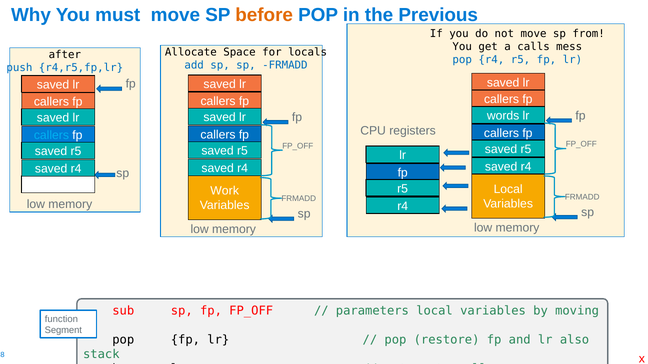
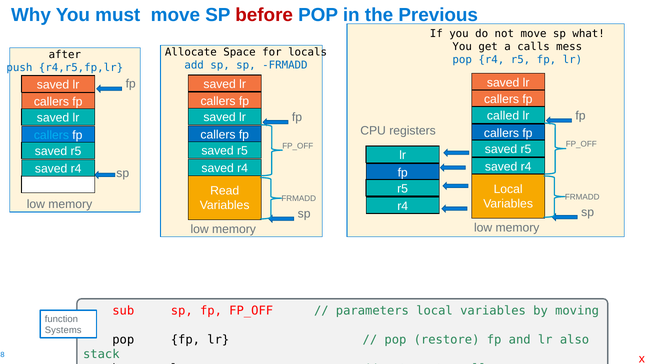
before colour: orange -> red (264, 15)
from: from -> what (589, 34)
words: words -> called (503, 116)
Work: Work -> Read (225, 191)
Segment: Segment -> Systems (63, 331)
